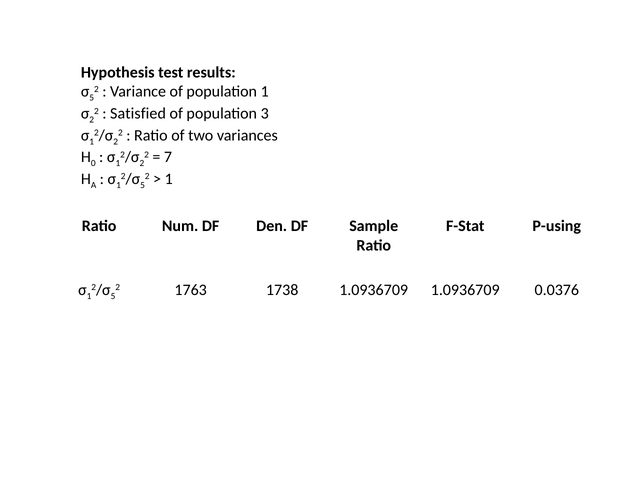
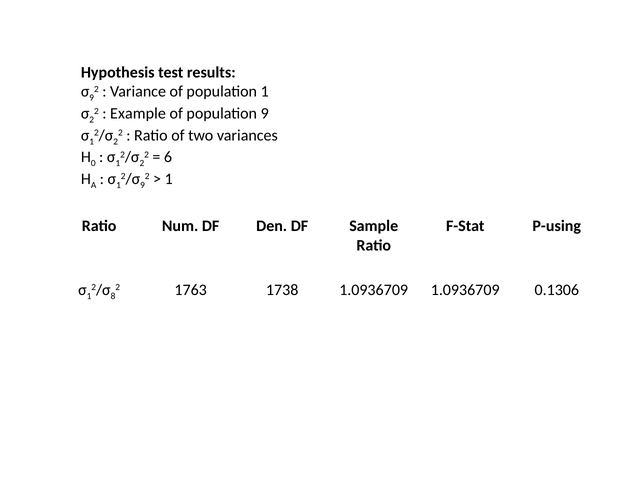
5: 5 -> 9 (92, 98)
Satisfied: Satisfied -> Example (138, 114)
population 3: 3 -> 9 (265, 114)
7: 7 -> 6 (168, 157)
5: 5 -> 9 (142, 185)
5: 5 -> 8 (113, 296)
0.0376: 0.0376 -> 0.1306 (557, 290)
